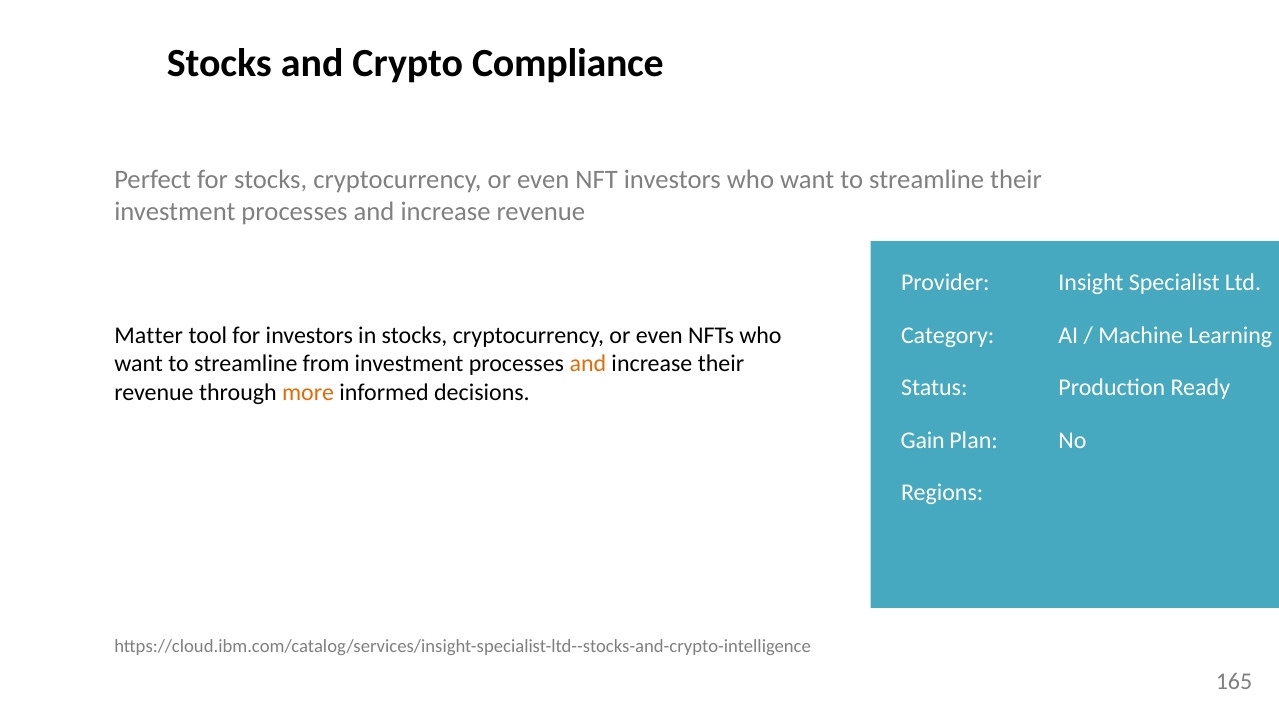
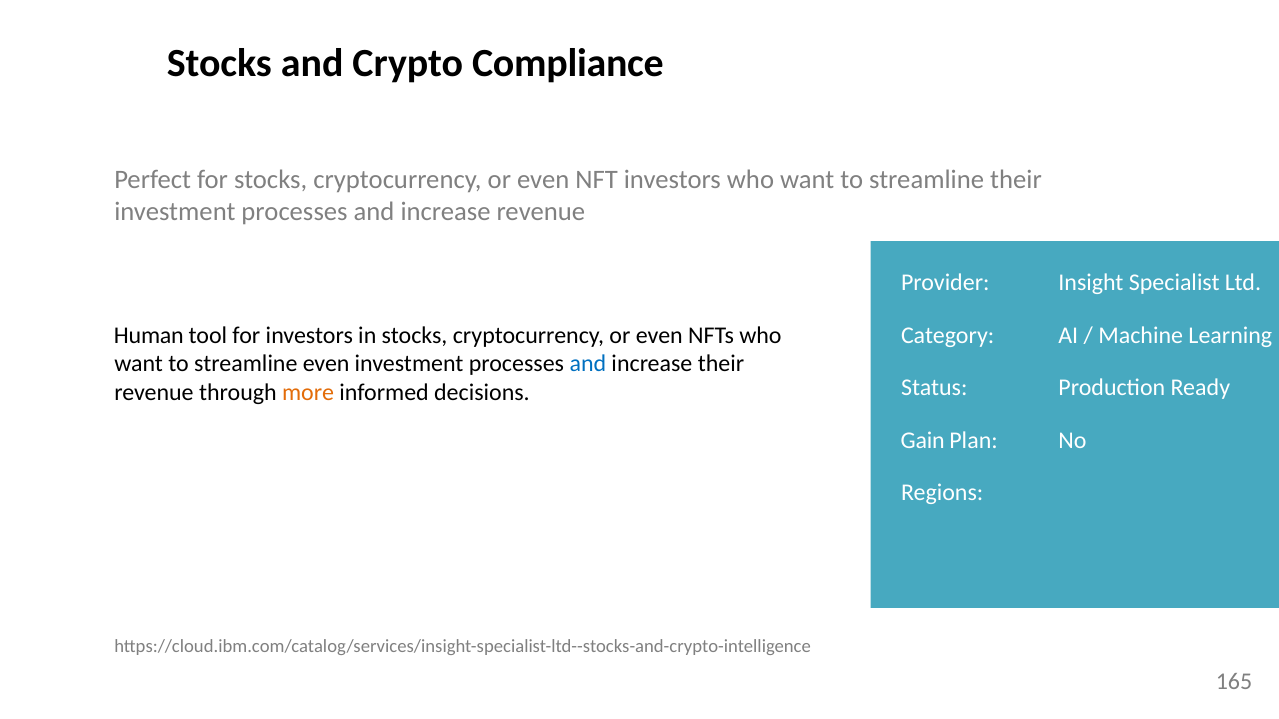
Matter: Matter -> Human (149, 335)
streamline from: from -> even (326, 364)
and colour: orange -> blue (588, 364)
